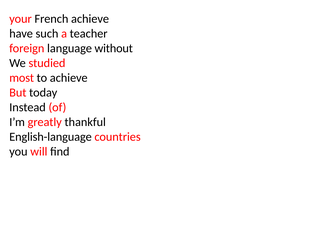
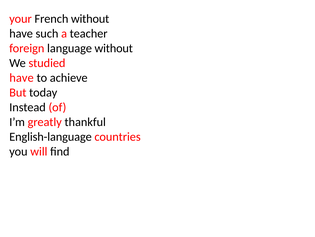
French achieve: achieve -> without (90, 19)
most: most -> have (22, 78)
